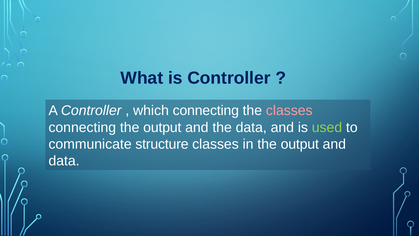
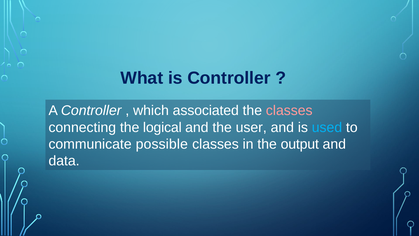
which connecting: connecting -> associated (206, 110)
connecting the output: output -> logical (162, 127)
the data: data -> user (251, 127)
used colour: light green -> light blue (327, 127)
structure: structure -> possible (162, 144)
